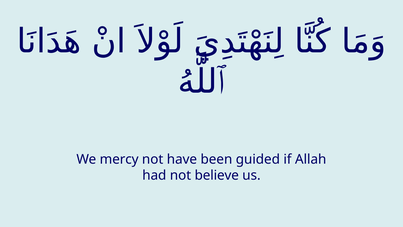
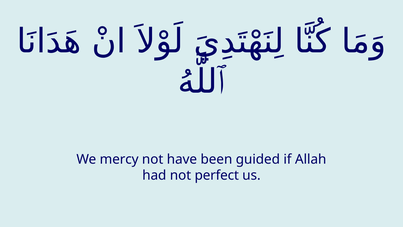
believe: believe -> perfect (217, 175)
